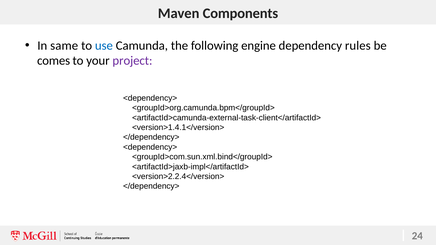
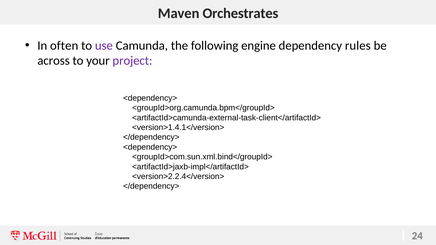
Components: Components -> Orchestrates (240, 13)
same: same -> often (64, 46)
use colour: blue -> purple (104, 46)
comes: comes -> across (54, 61)
